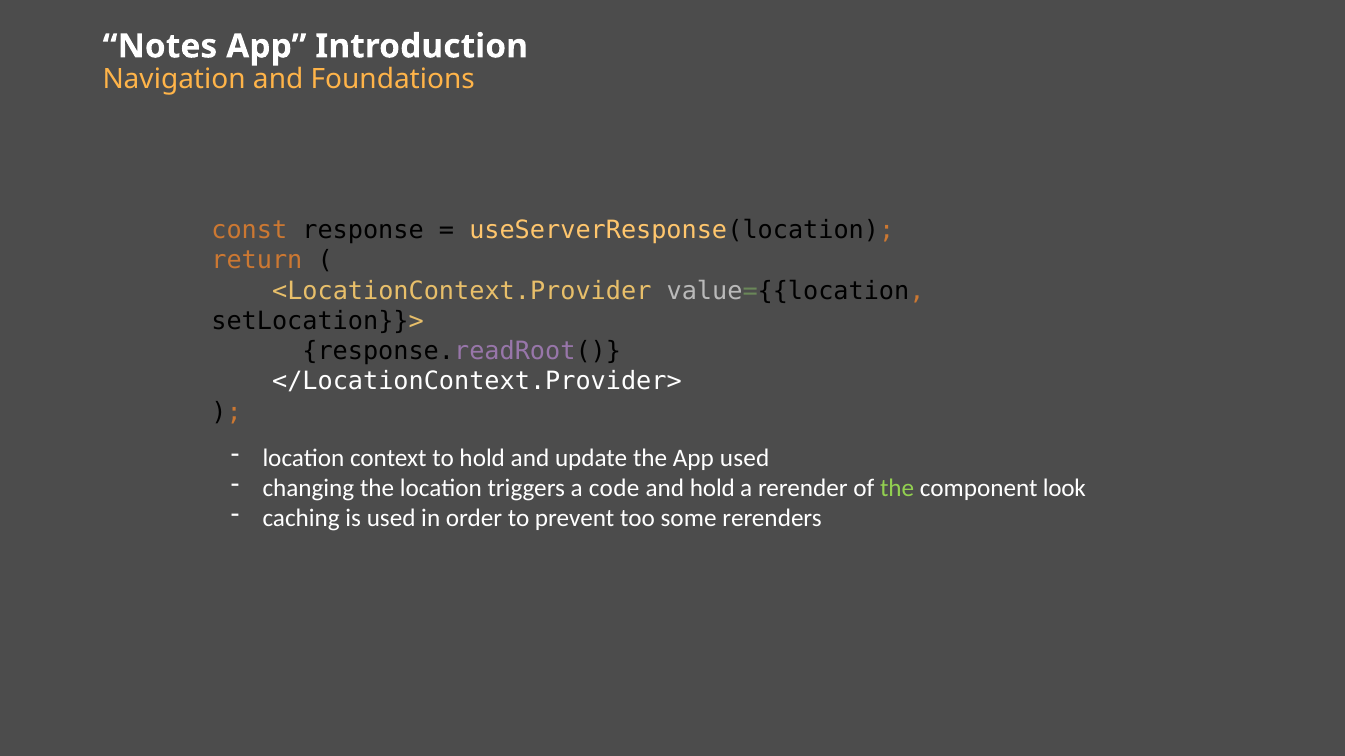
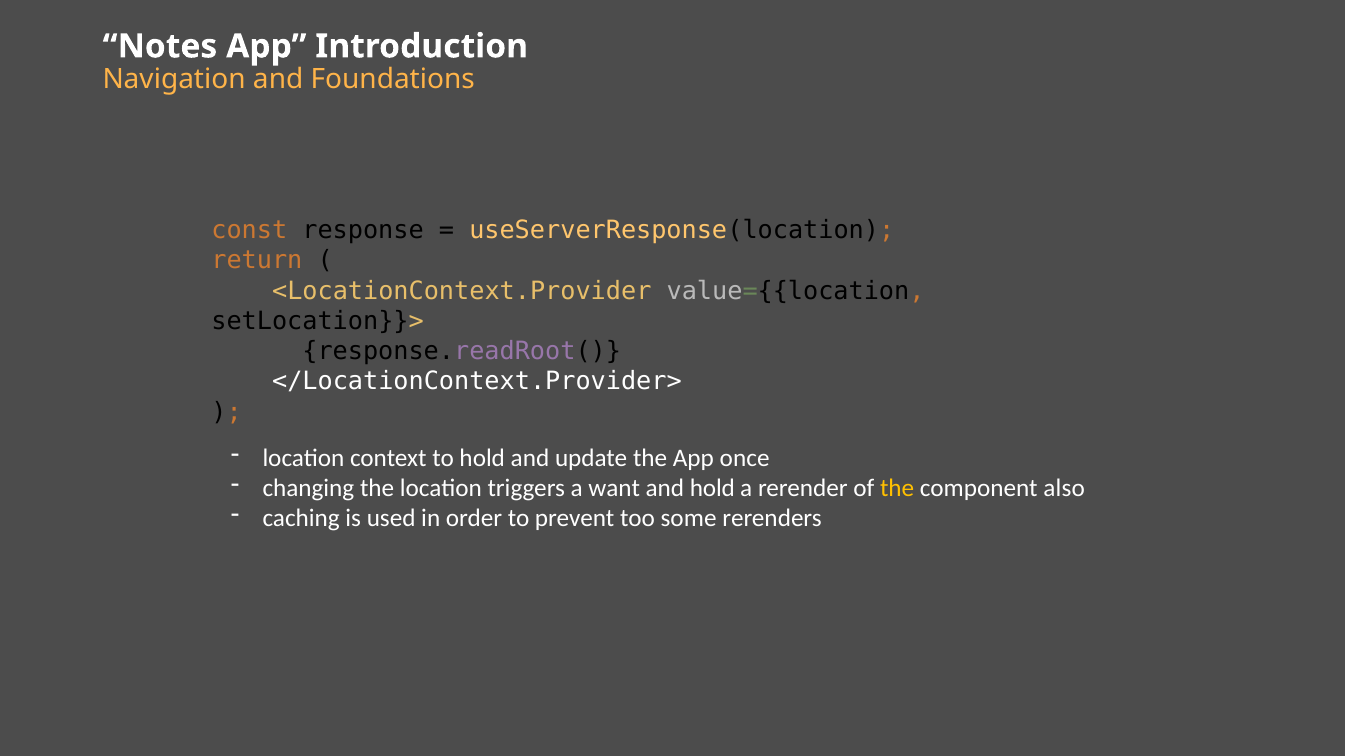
App used: used -> once (745, 458)
code: code -> want (614, 489)
the colour: light green -> yellow (897, 489)
look: look -> also (1064, 489)
